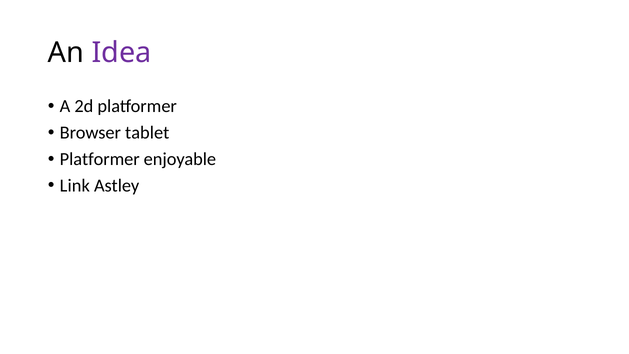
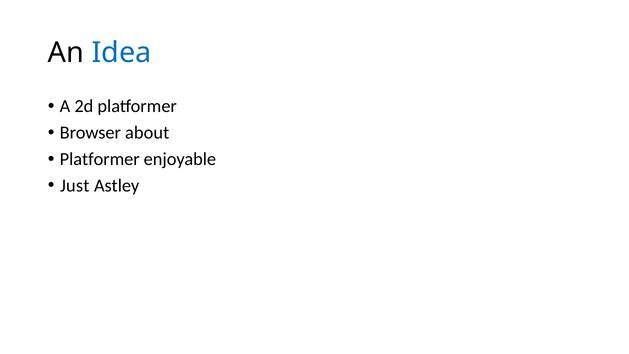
Idea colour: purple -> blue (122, 53)
tablet: tablet -> about (147, 133)
Link: Link -> Just (75, 185)
